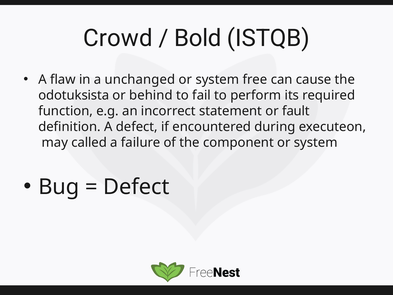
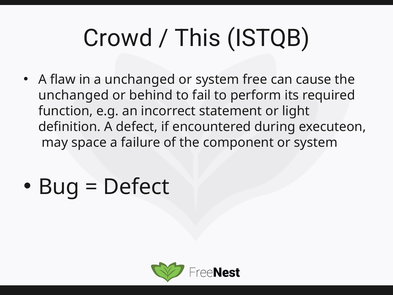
Bold: Bold -> This (198, 38)
odotuksista: odotuksista -> unchanged (74, 95)
fault: fault -> light (296, 111)
called: called -> space (89, 142)
